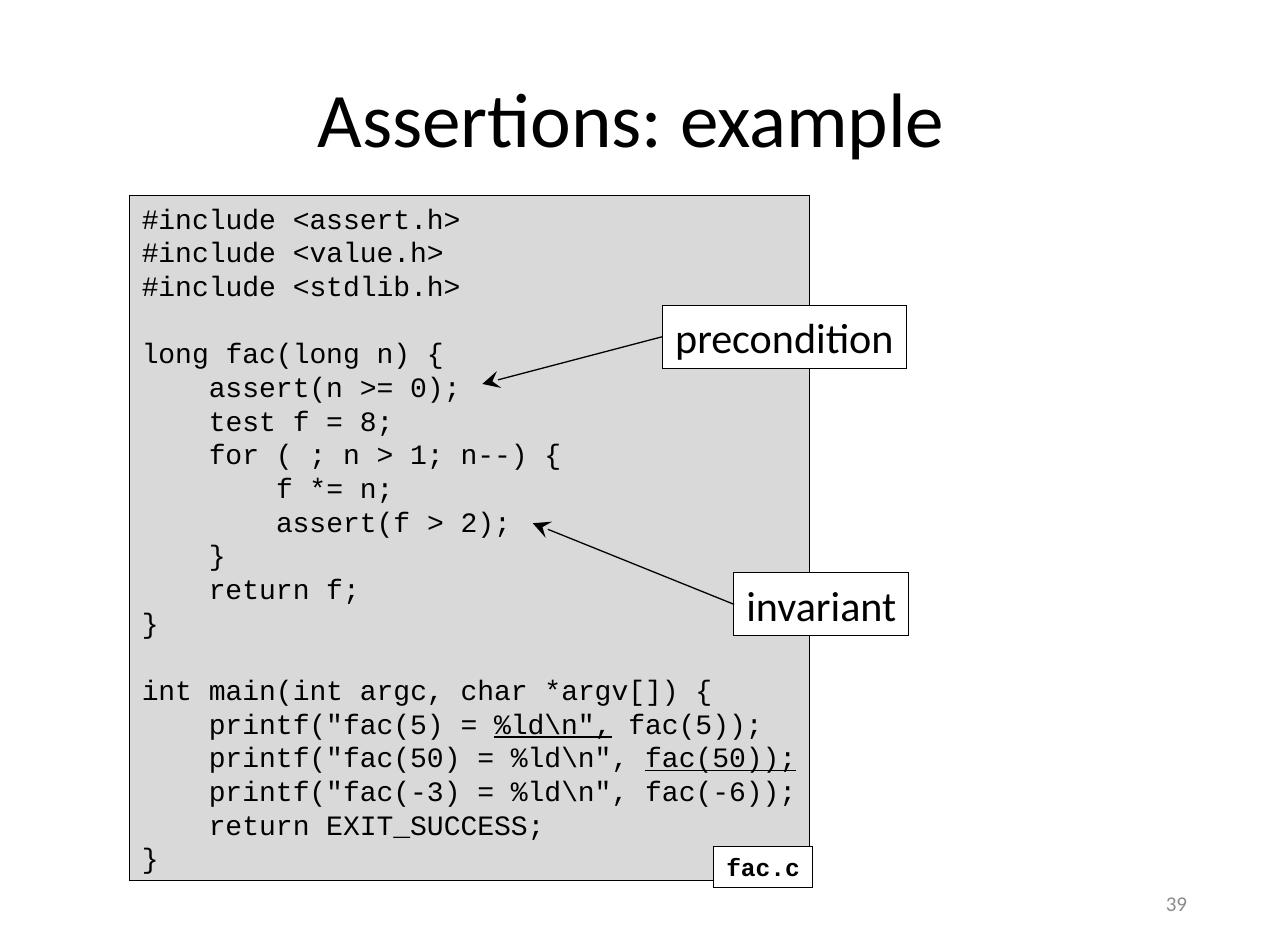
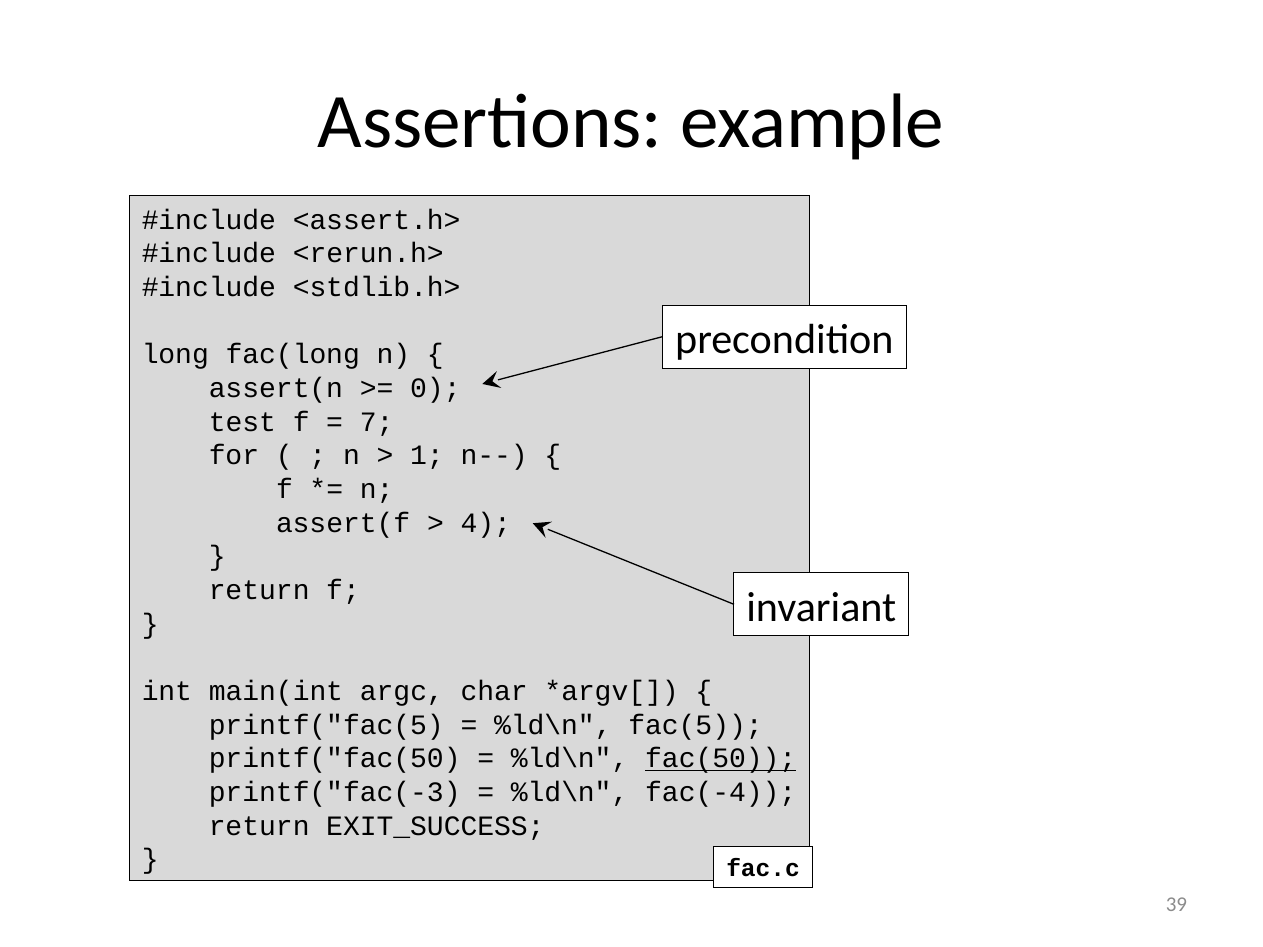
<value.h>: <value.h> -> <rerun.h> (368, 254)
8: 8 -> 7 (377, 422)
2: 2 -> 4 (486, 523)
%ld\n underline: present -> none (553, 725)
fac(-6: fac(-6 -> fac(-4 (721, 792)
